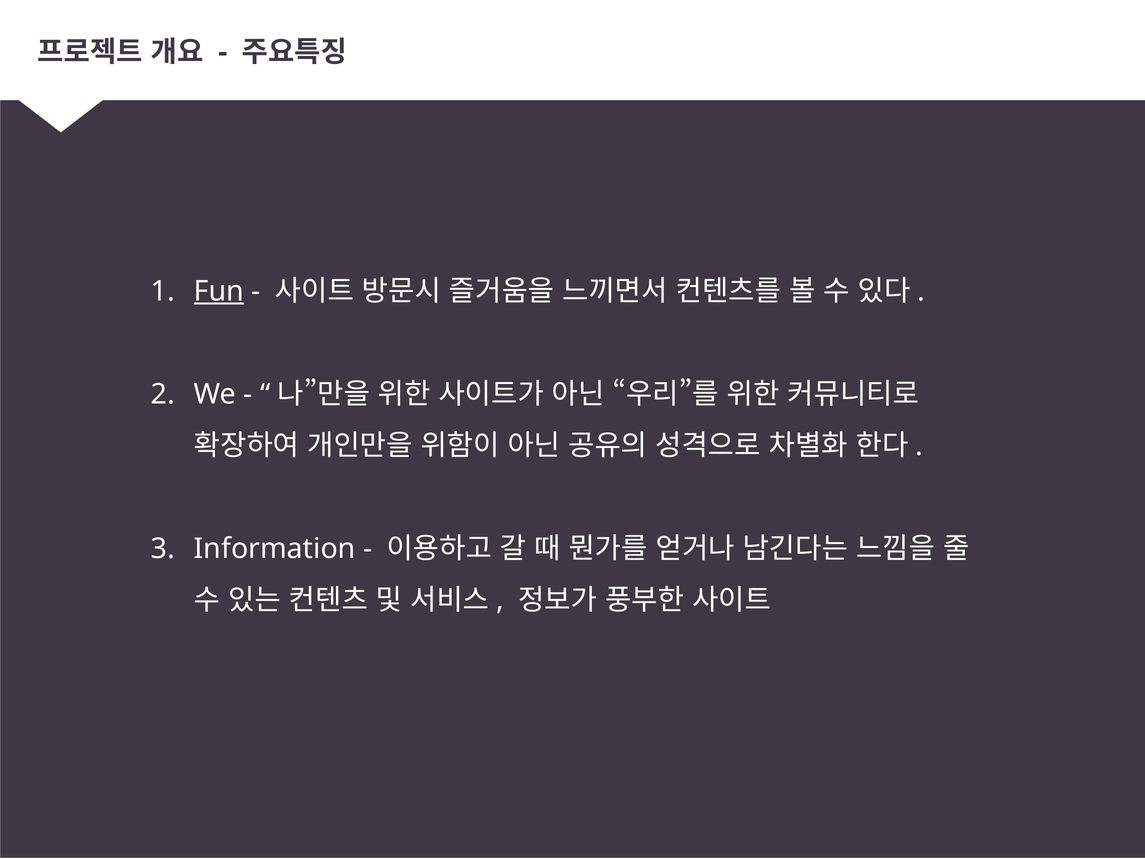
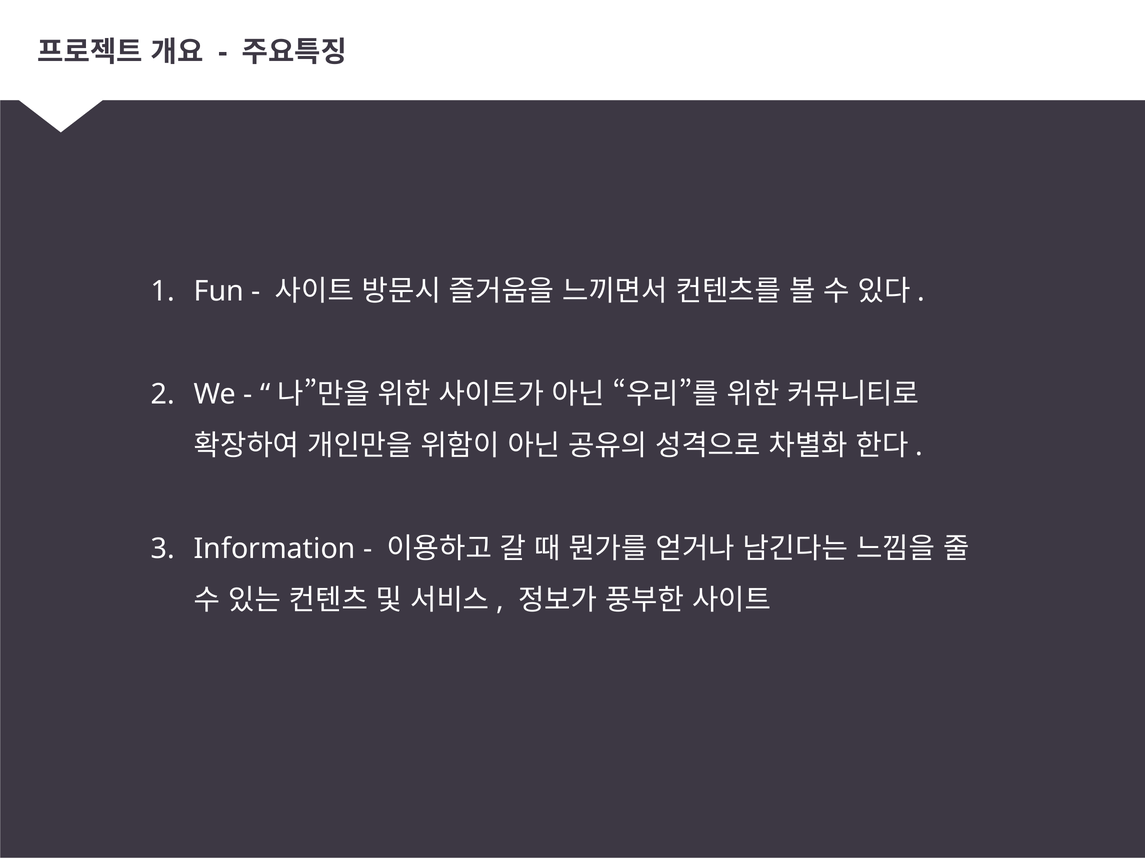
Fun underline: present -> none (219, 291)
